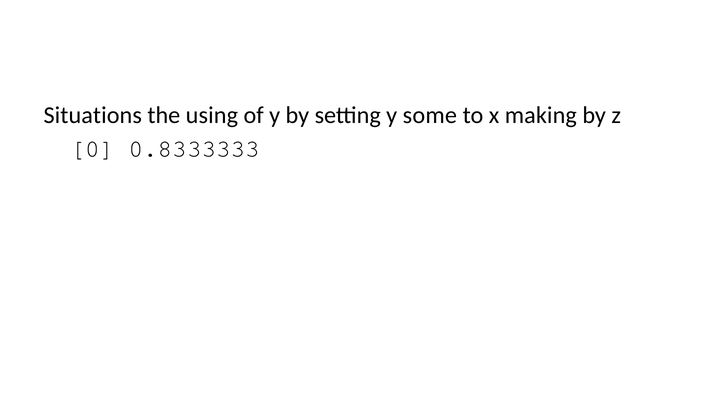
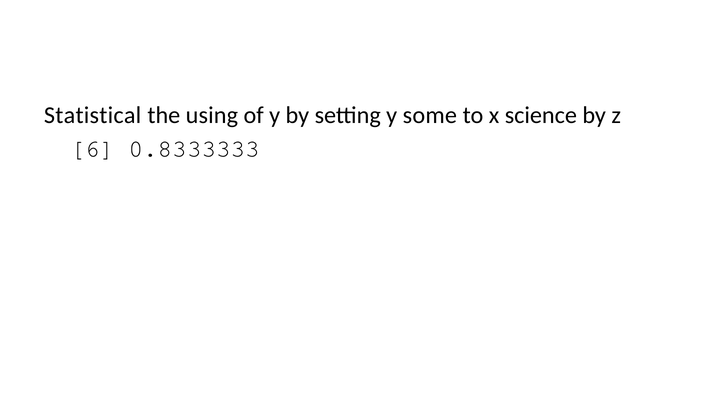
Situations: Situations -> Statistical (93, 115)
making: making -> science (541, 115)
0: 0 -> 6 (93, 149)
